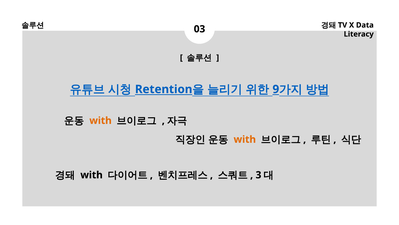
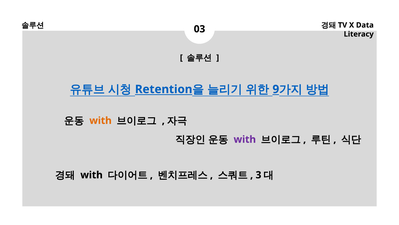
with colour: orange -> purple (245, 139)
